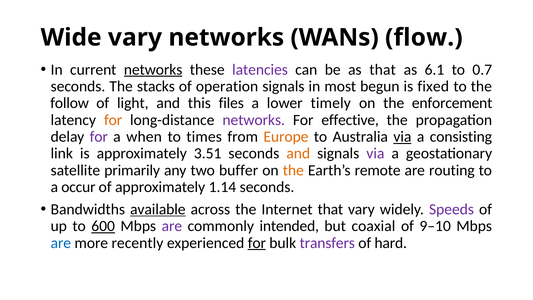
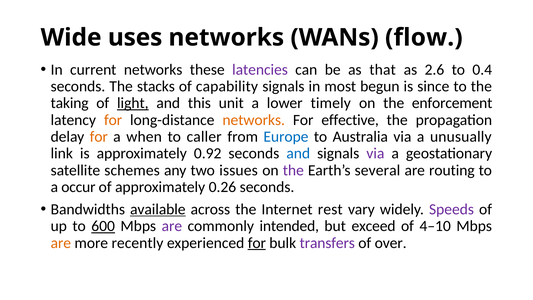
Wide vary: vary -> uses (135, 37)
networks underline: present -> none (153, 70)
6.1: 6.1 -> 2.6 (434, 70)
0.7: 0.7 -> 0.4 (482, 70)
operation: operation -> capability (227, 86)
fixed: fixed -> since (433, 86)
follow: follow -> taking (70, 103)
light underline: none -> present (133, 103)
files: files -> unit (231, 103)
networks colour: purple -> orange (254, 120)
for colour: purple -> orange (99, 137)
times: times -> caller (204, 137)
Europe colour: orange -> blue (286, 137)
via underline: present -> none (402, 137)
consisting: consisting -> unusually (461, 137)
3.51: 3.51 -> 0.92 (208, 153)
and colour: orange -> blue (298, 153)
primarily: primarily -> schemes (132, 170)
buffer: buffer -> issues (239, 170)
the colour: orange -> purple (293, 170)
remote: remote -> several (377, 170)
1.14: 1.14 -> 0.26 (222, 187)
Internet that: that -> rest (330, 209)
coaxial: coaxial -> exceed (374, 226)
9–10: 9–10 -> 4–10 (435, 226)
are colour: blue -> orange (61, 243)
hard: hard -> over (391, 243)
